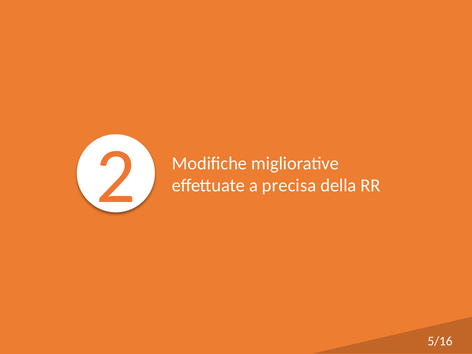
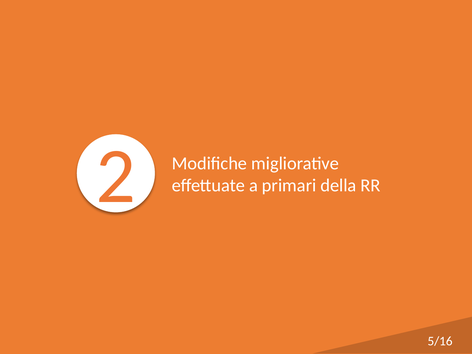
precisa: precisa -> primari (289, 185)
